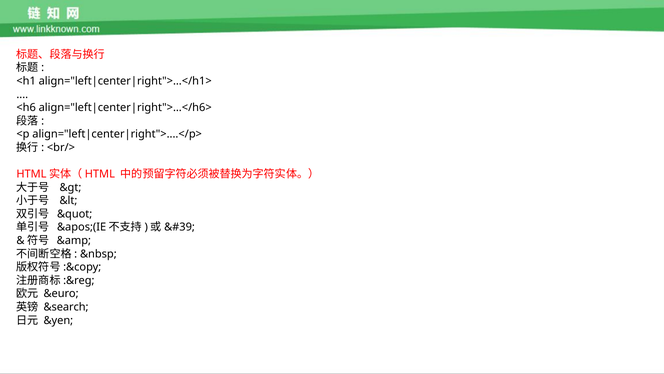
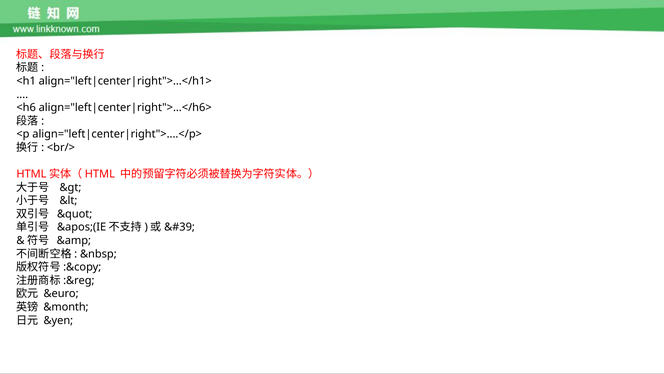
&search: &search -> &month (66, 307)
